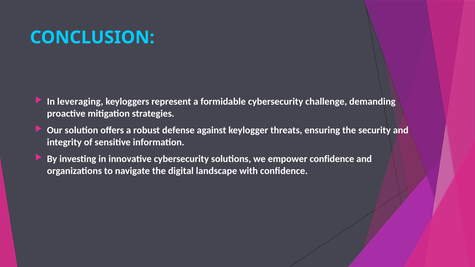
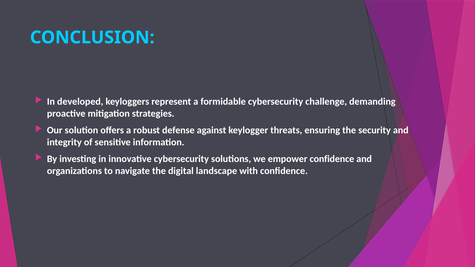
leveraging: leveraging -> developed (80, 102)
